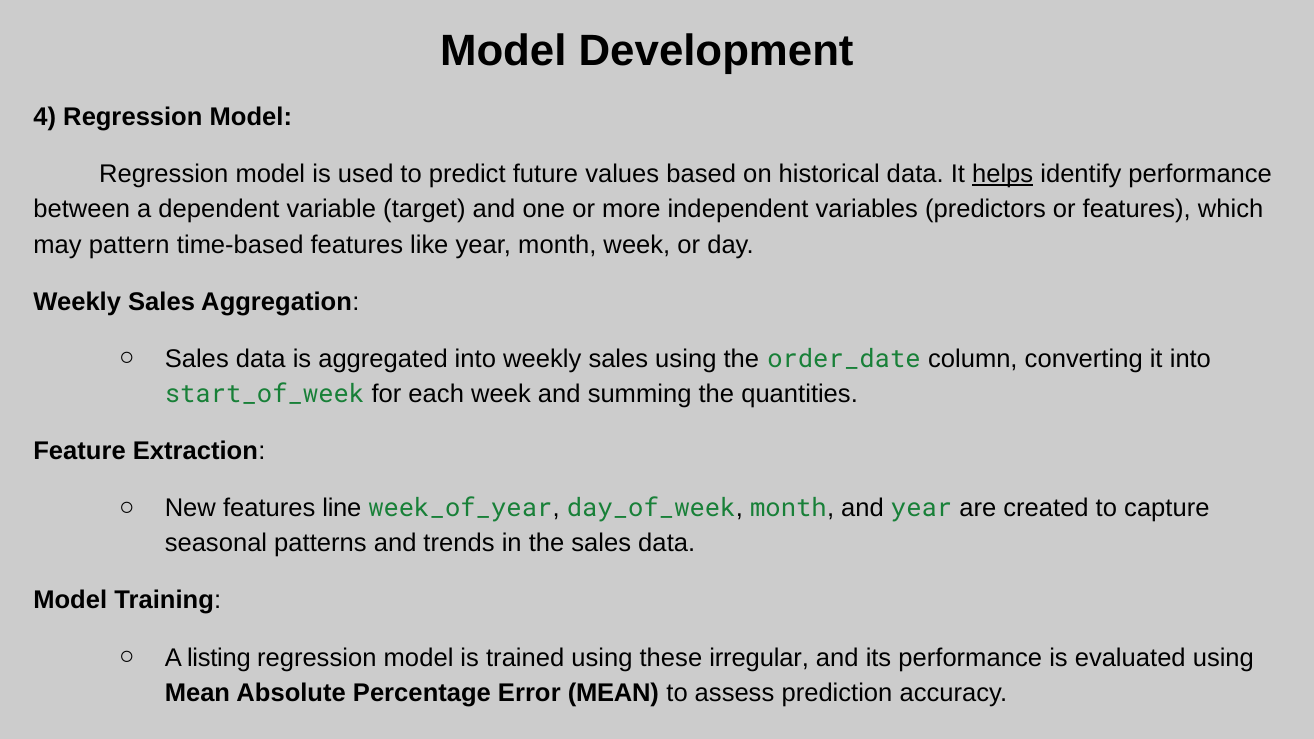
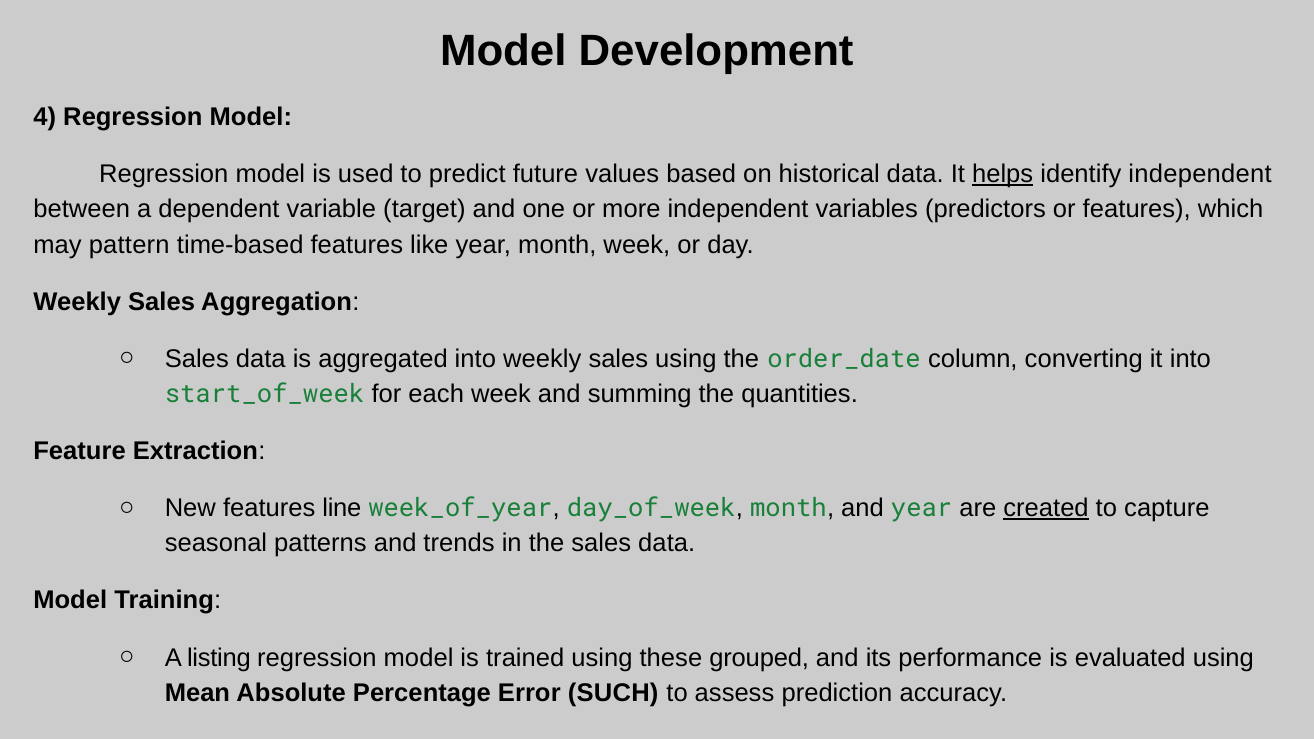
identify performance: performance -> independent (1200, 174)
created underline: none -> present (1046, 508)
irregular: irregular -> grouped (759, 658)
Error MEAN: MEAN -> SUCH (613, 693)
